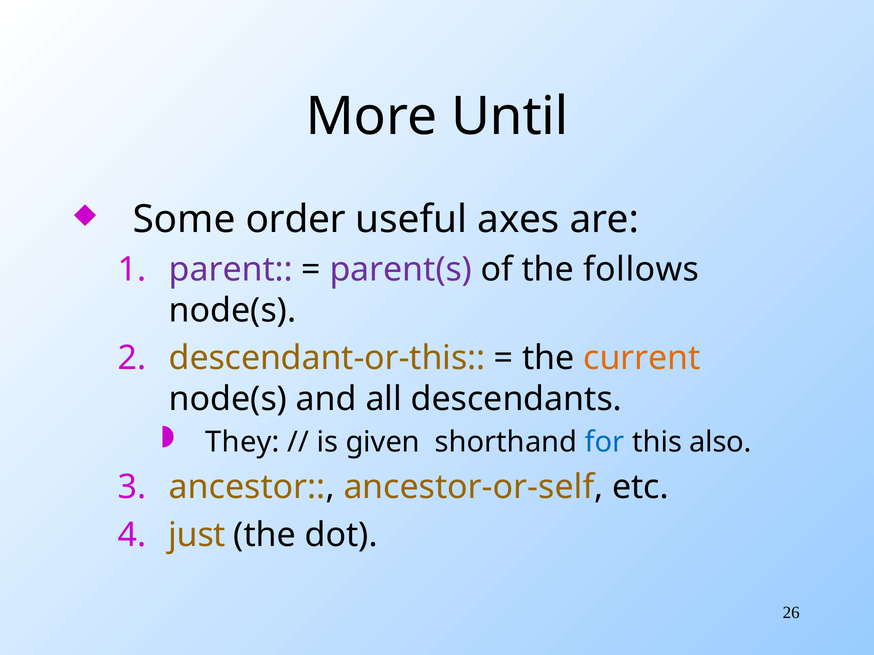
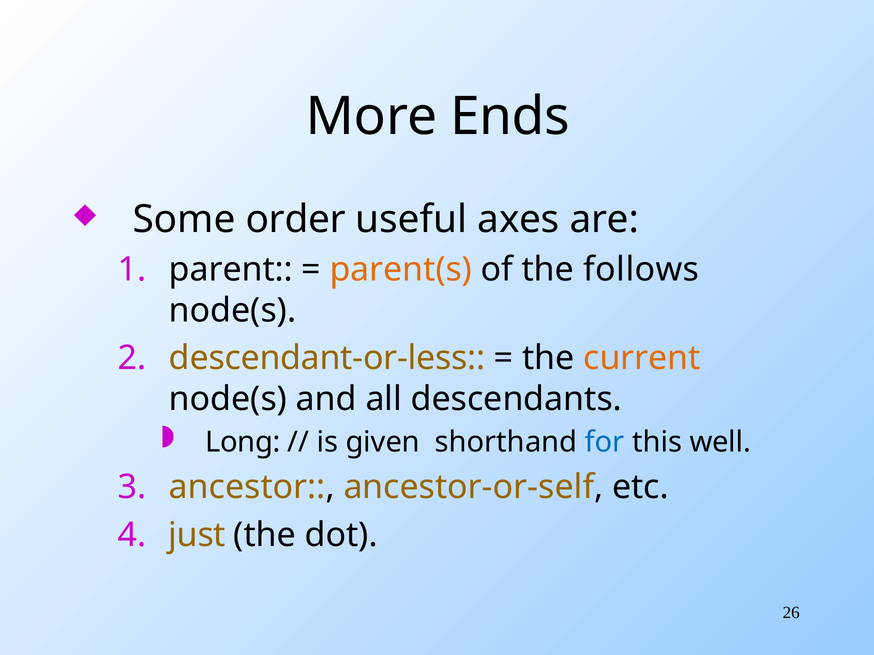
Until: Until -> Ends (510, 117)
parent colour: purple -> black (231, 270)
parent(s colour: purple -> orange (401, 270)
descendant-or-this: descendant-or-this -> descendant-or-less (327, 358)
They: They -> Long (243, 443)
also: also -> well (720, 443)
